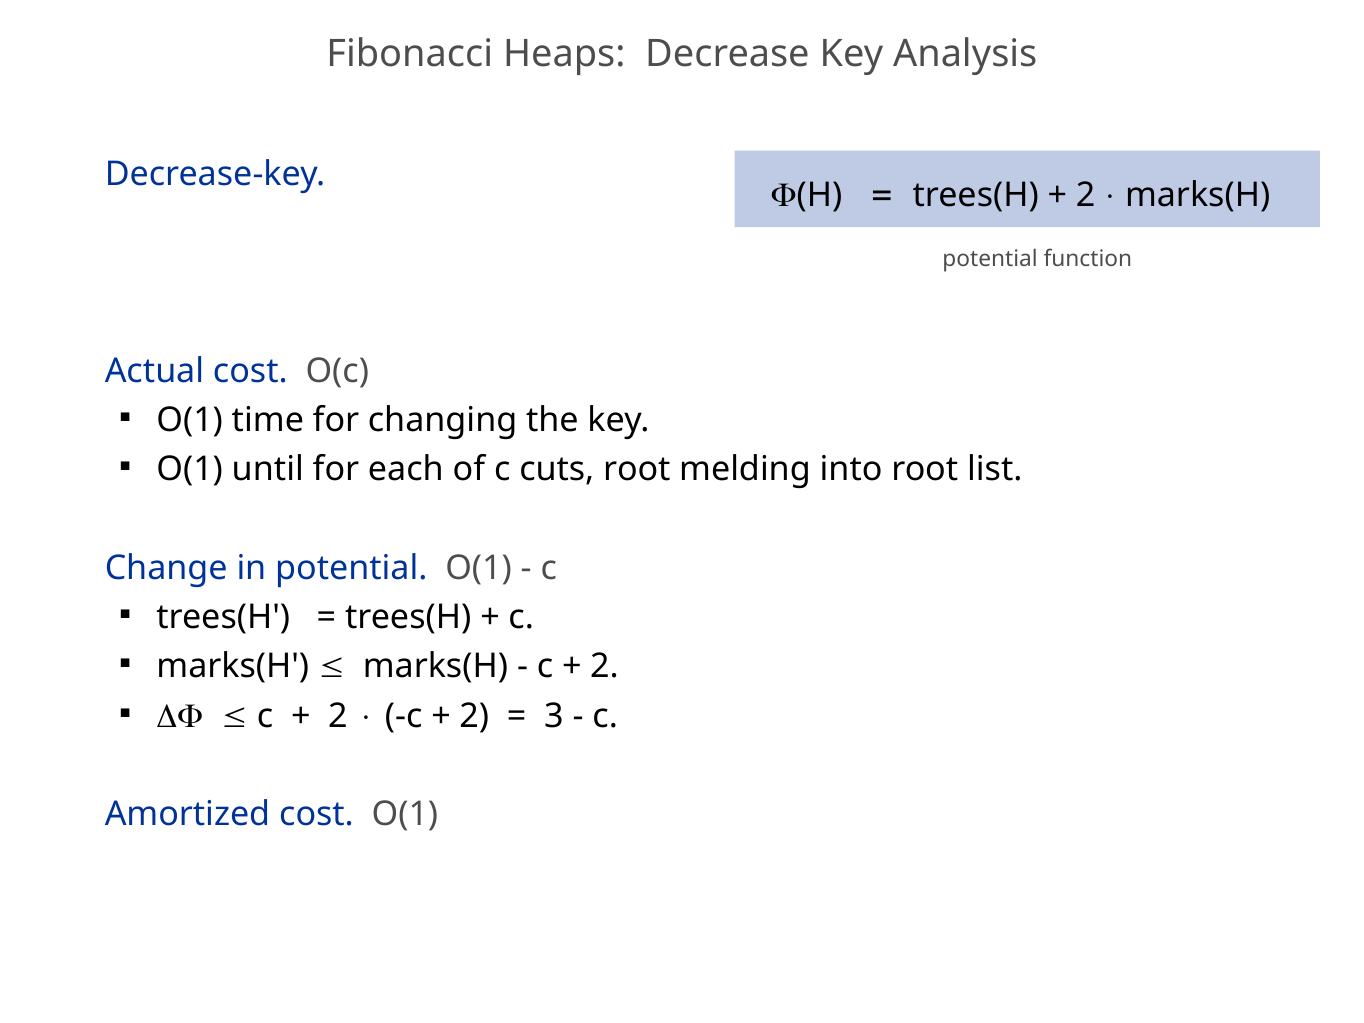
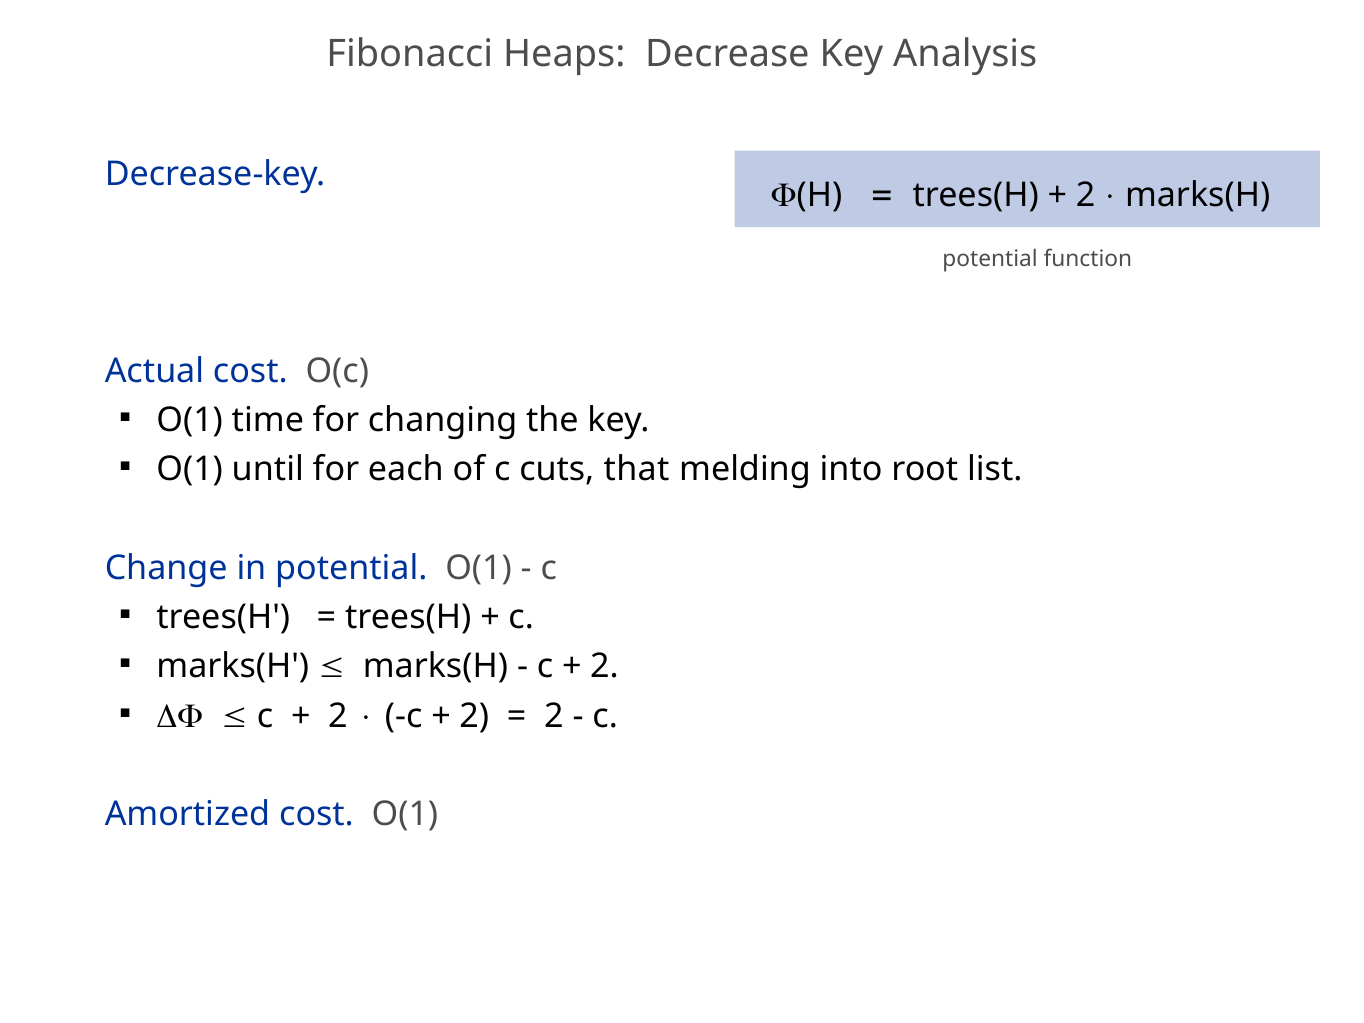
cuts root: root -> that (637, 470)
3: 3 -> 2 (554, 716)
